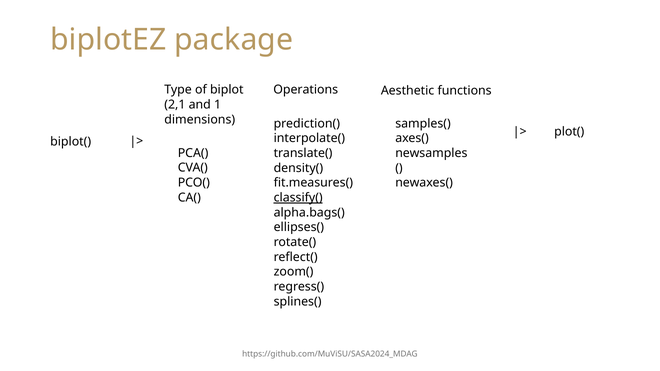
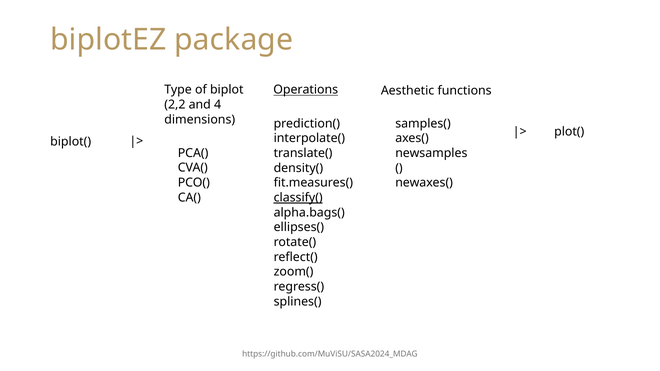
Operations underline: none -> present (306, 90)
2,1: 2,1 -> 2,2 (175, 105)
1: 1 -> 4 (218, 105)
